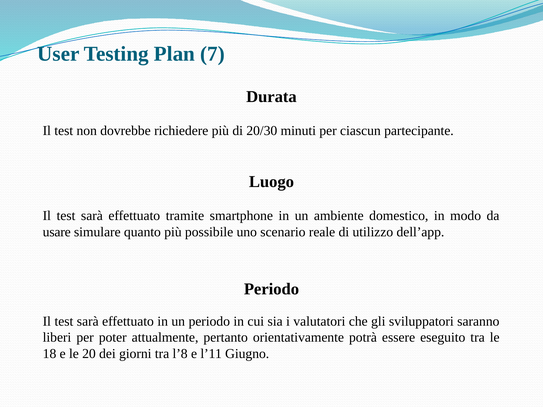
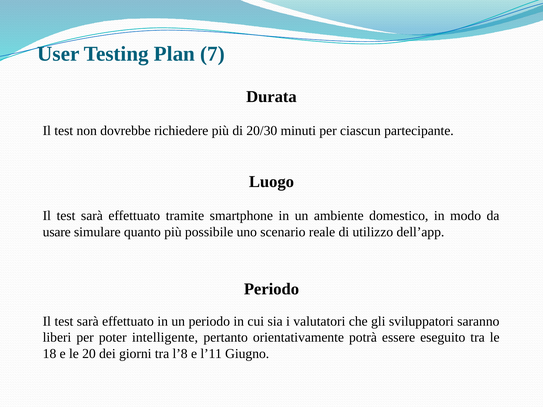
attualmente: attualmente -> intelligente (165, 338)
